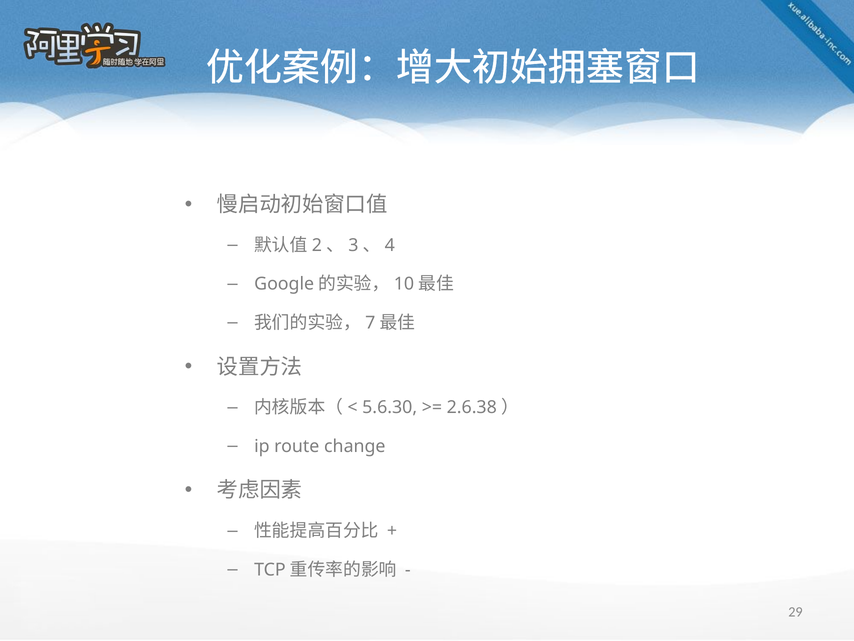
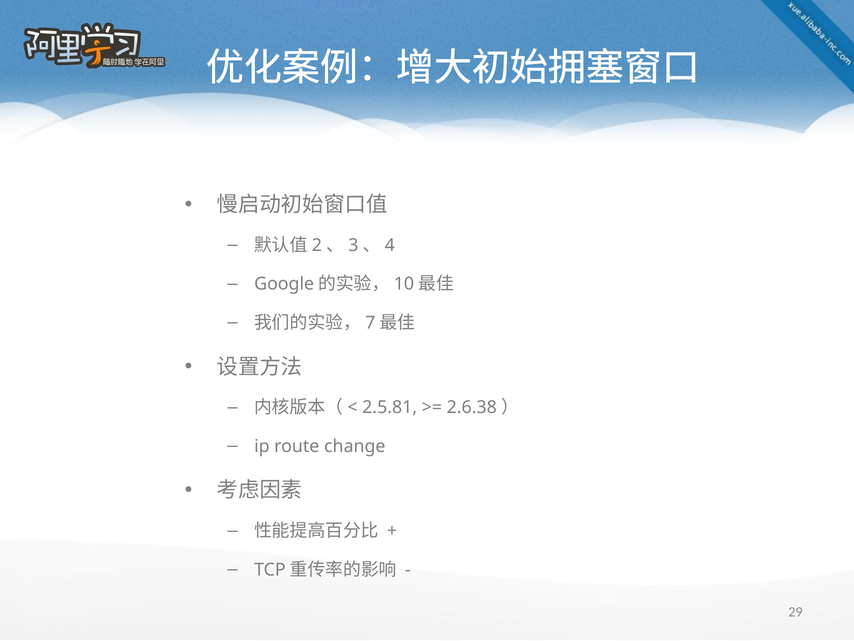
5.6.30: 5.6.30 -> 2.5.81 (390, 407)
